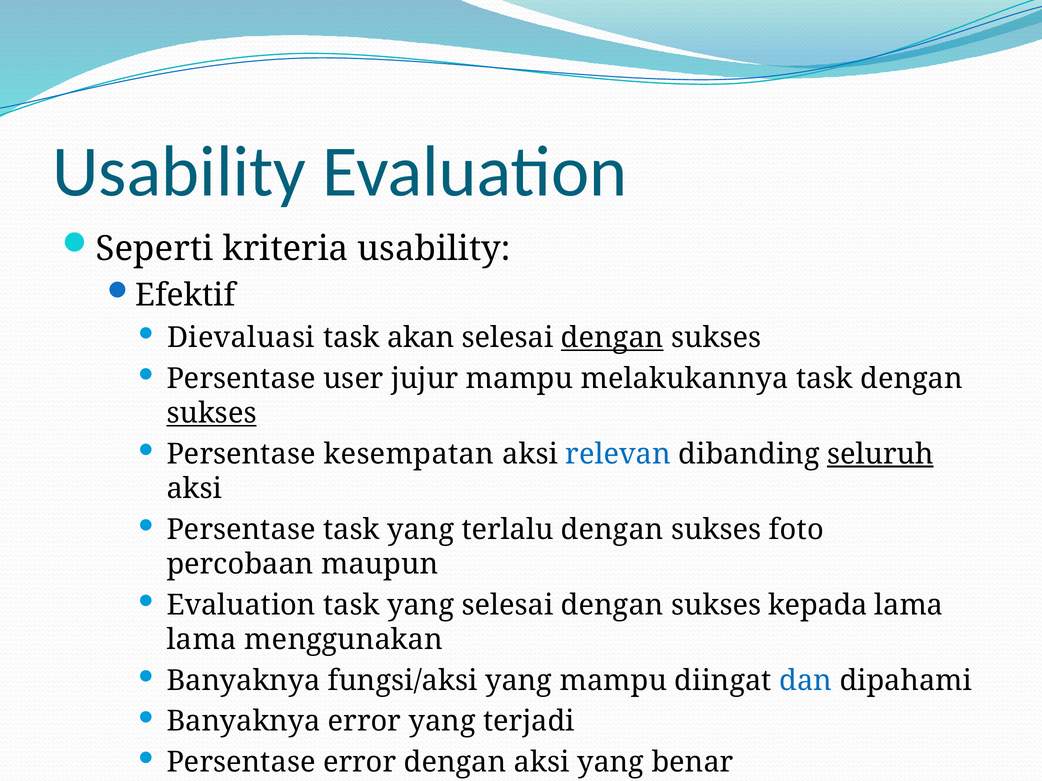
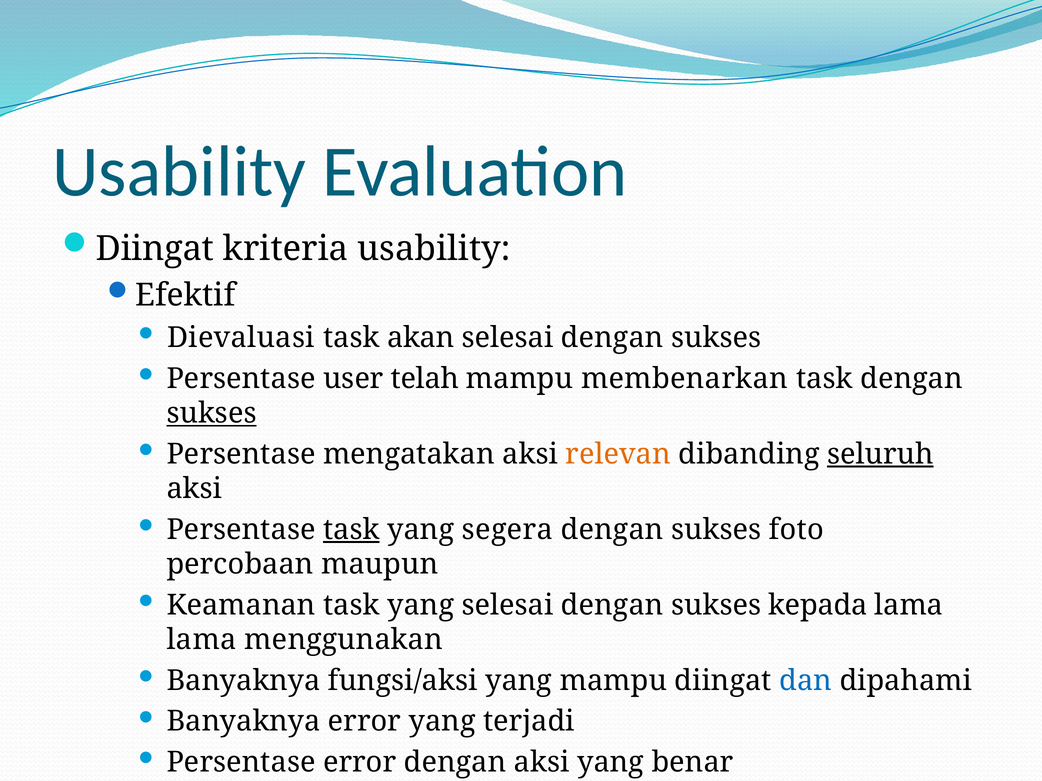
Seperti: Seperti -> Diingat (155, 249)
dengan underline: present -> none (612, 338)
jujur: jujur -> telah (425, 379)
melakukannya: melakukannya -> membenarkan (685, 379)
kesempatan: kesempatan -> mengatakan (409, 454)
relevan colour: blue -> orange (618, 454)
task underline: none -> present (351, 530)
terlalu: terlalu -> segera (507, 530)
Evaluation: Evaluation -> Keamanan (241, 605)
